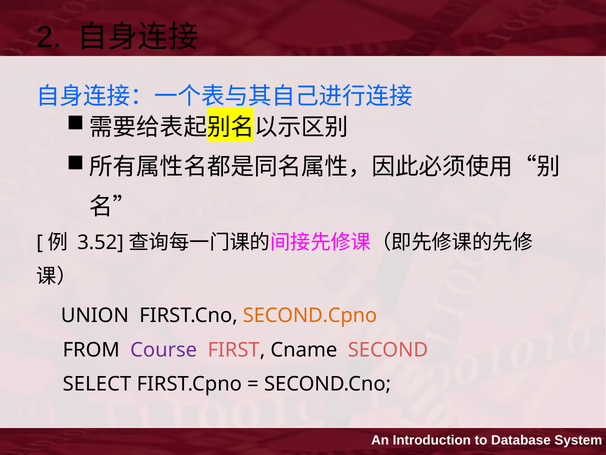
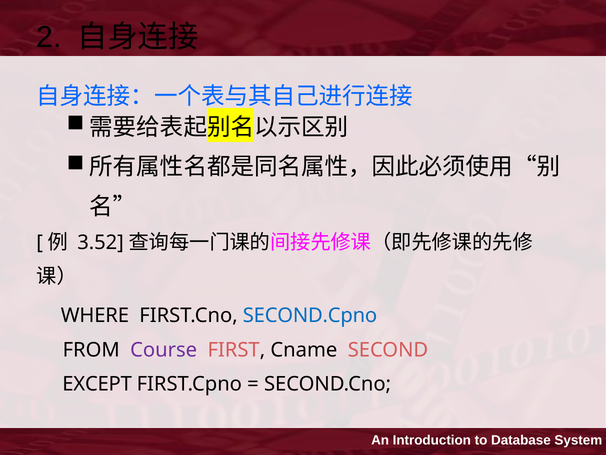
UNION: UNION -> WHERE (95, 315)
SECOND.Cpno colour: orange -> blue (310, 315)
SELECT: SELECT -> EXCEPT (97, 384)
